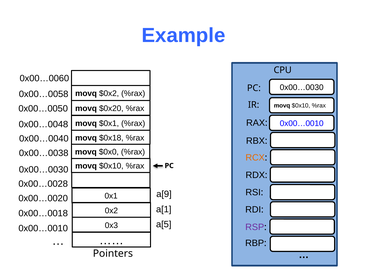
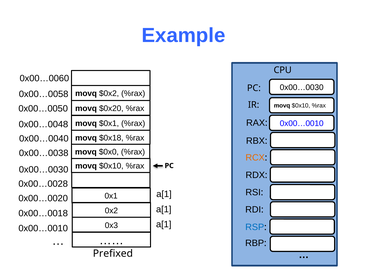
a[9: a[9 -> a[1 (164, 194)
a[5: a[5 -> a[1 (164, 224)
RSP colour: purple -> blue (255, 227)
Pointers: Pointers -> Prefixed (113, 254)
